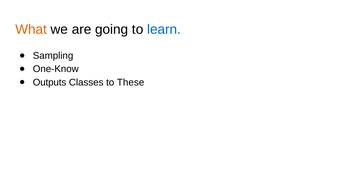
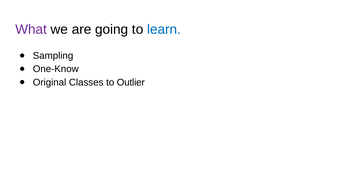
What colour: orange -> purple (31, 30)
Outputs: Outputs -> Original (50, 82)
These: These -> Outlier (131, 82)
